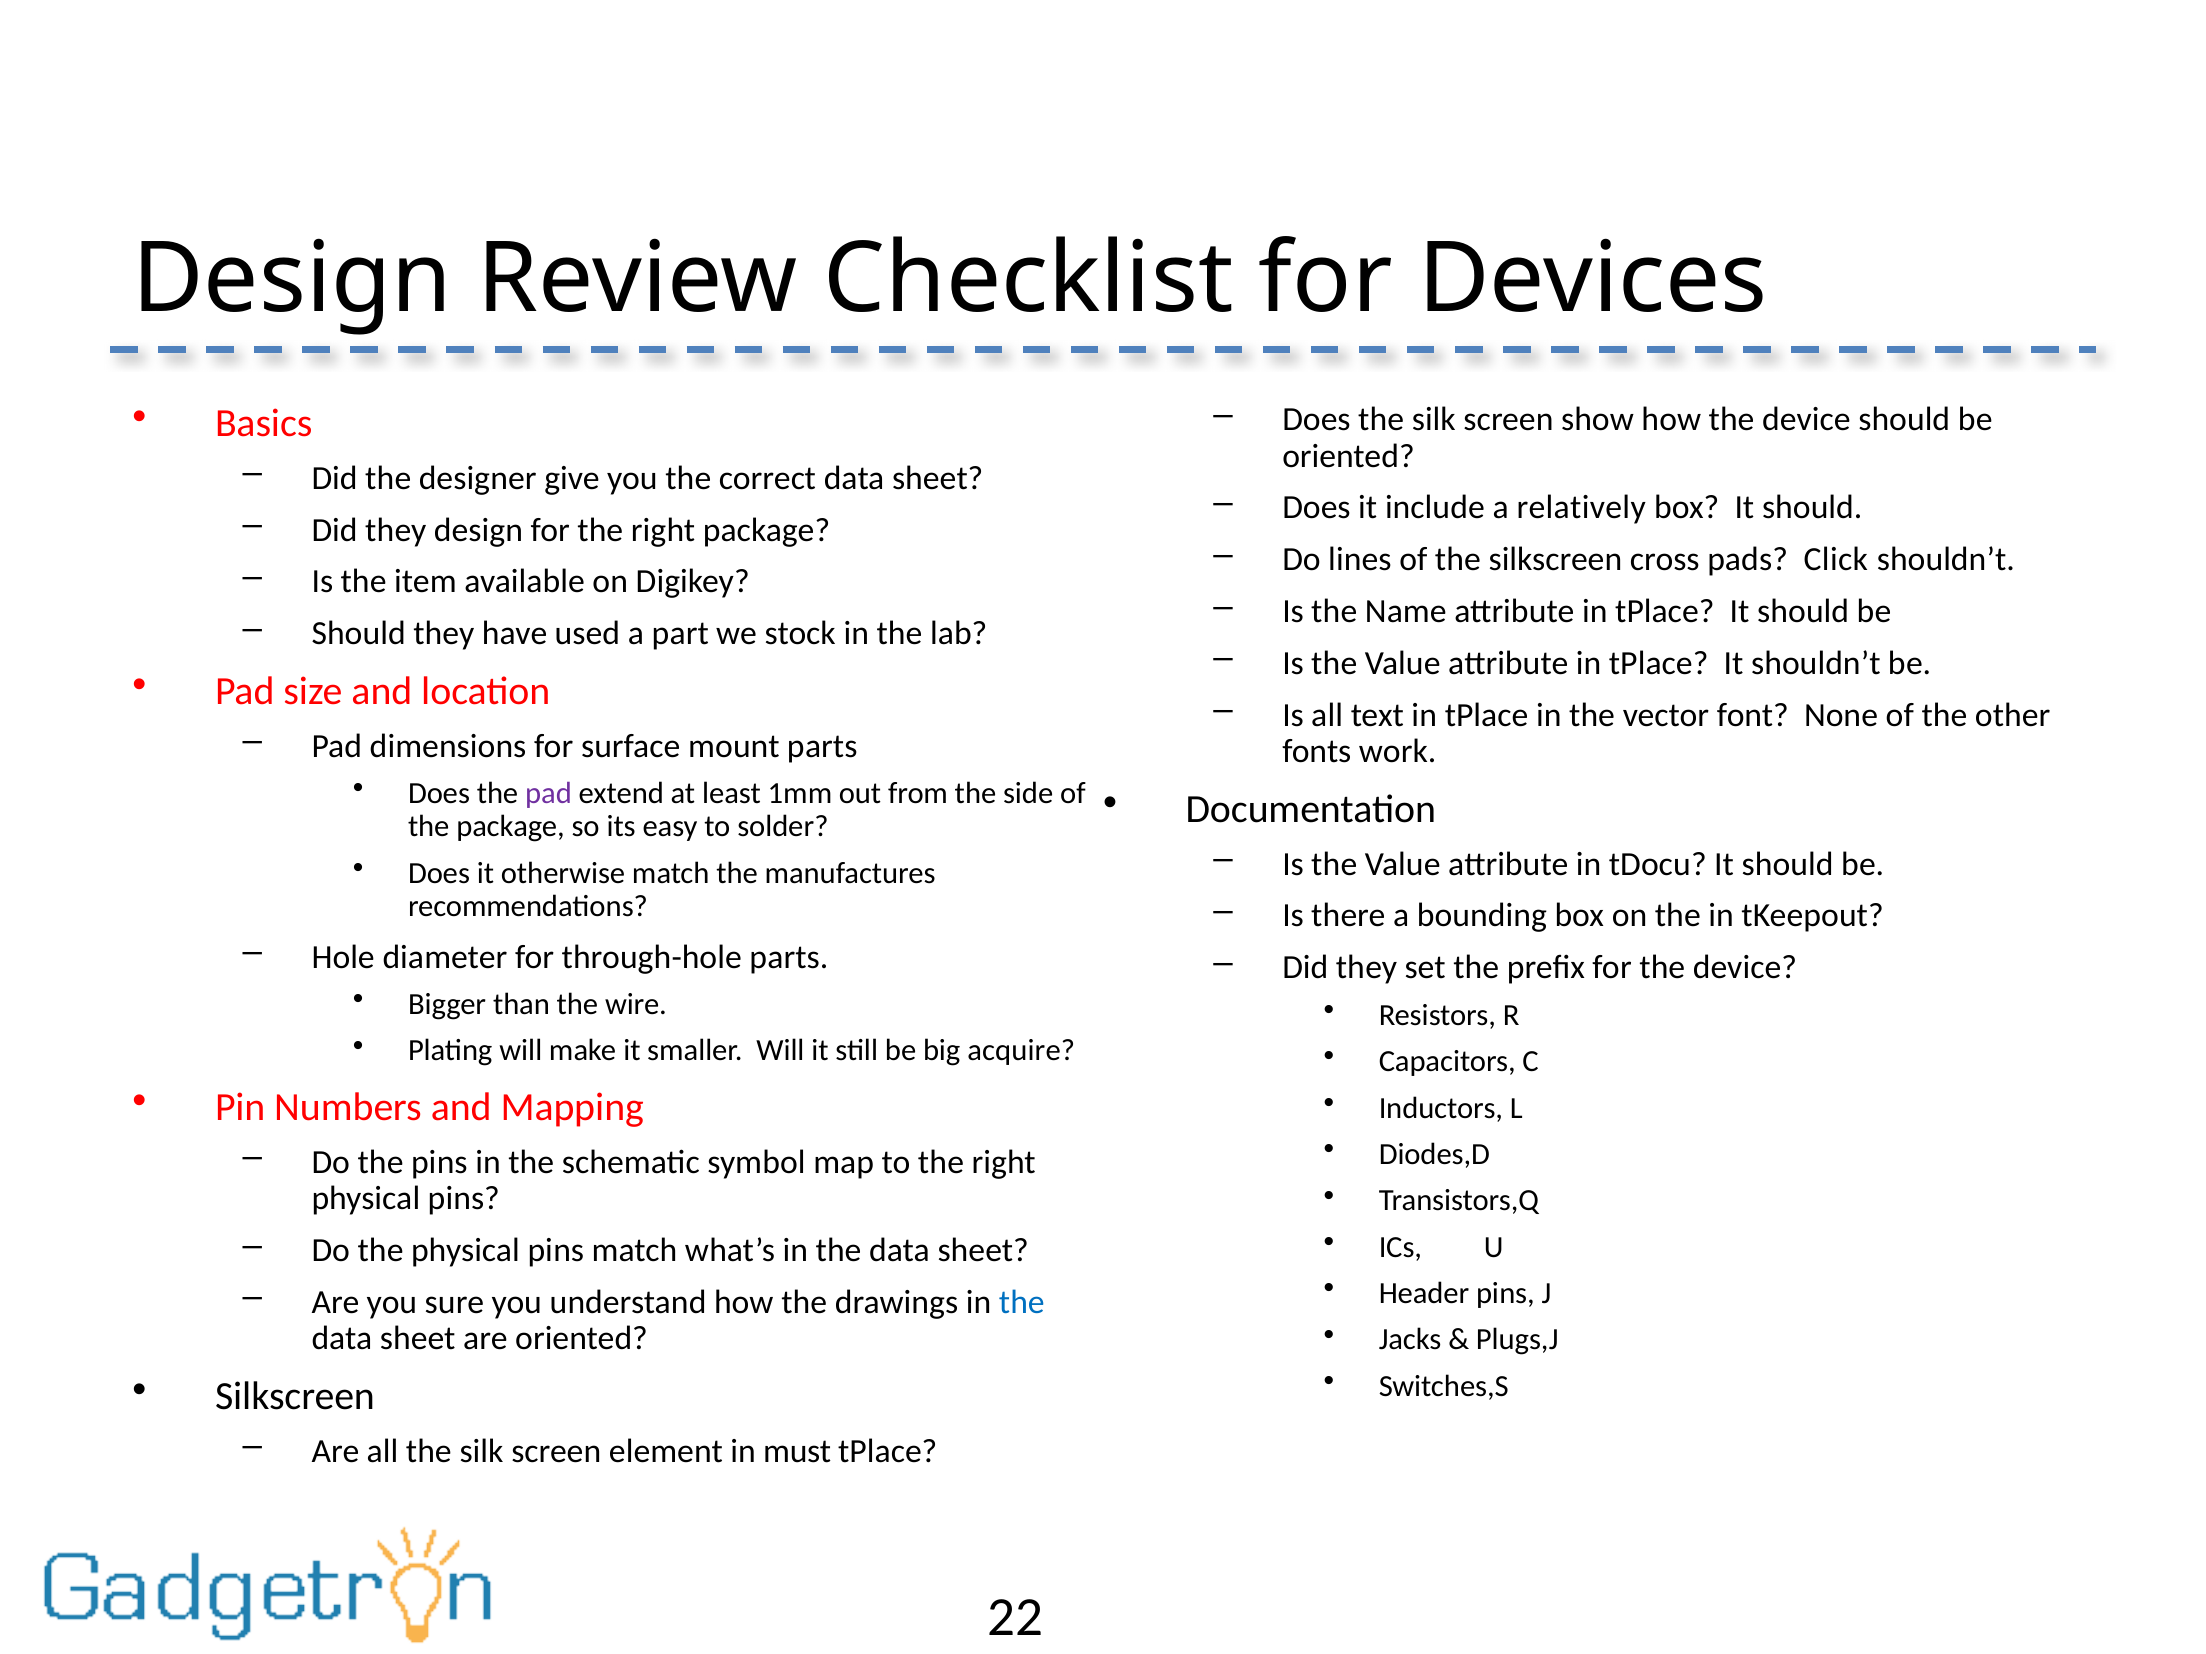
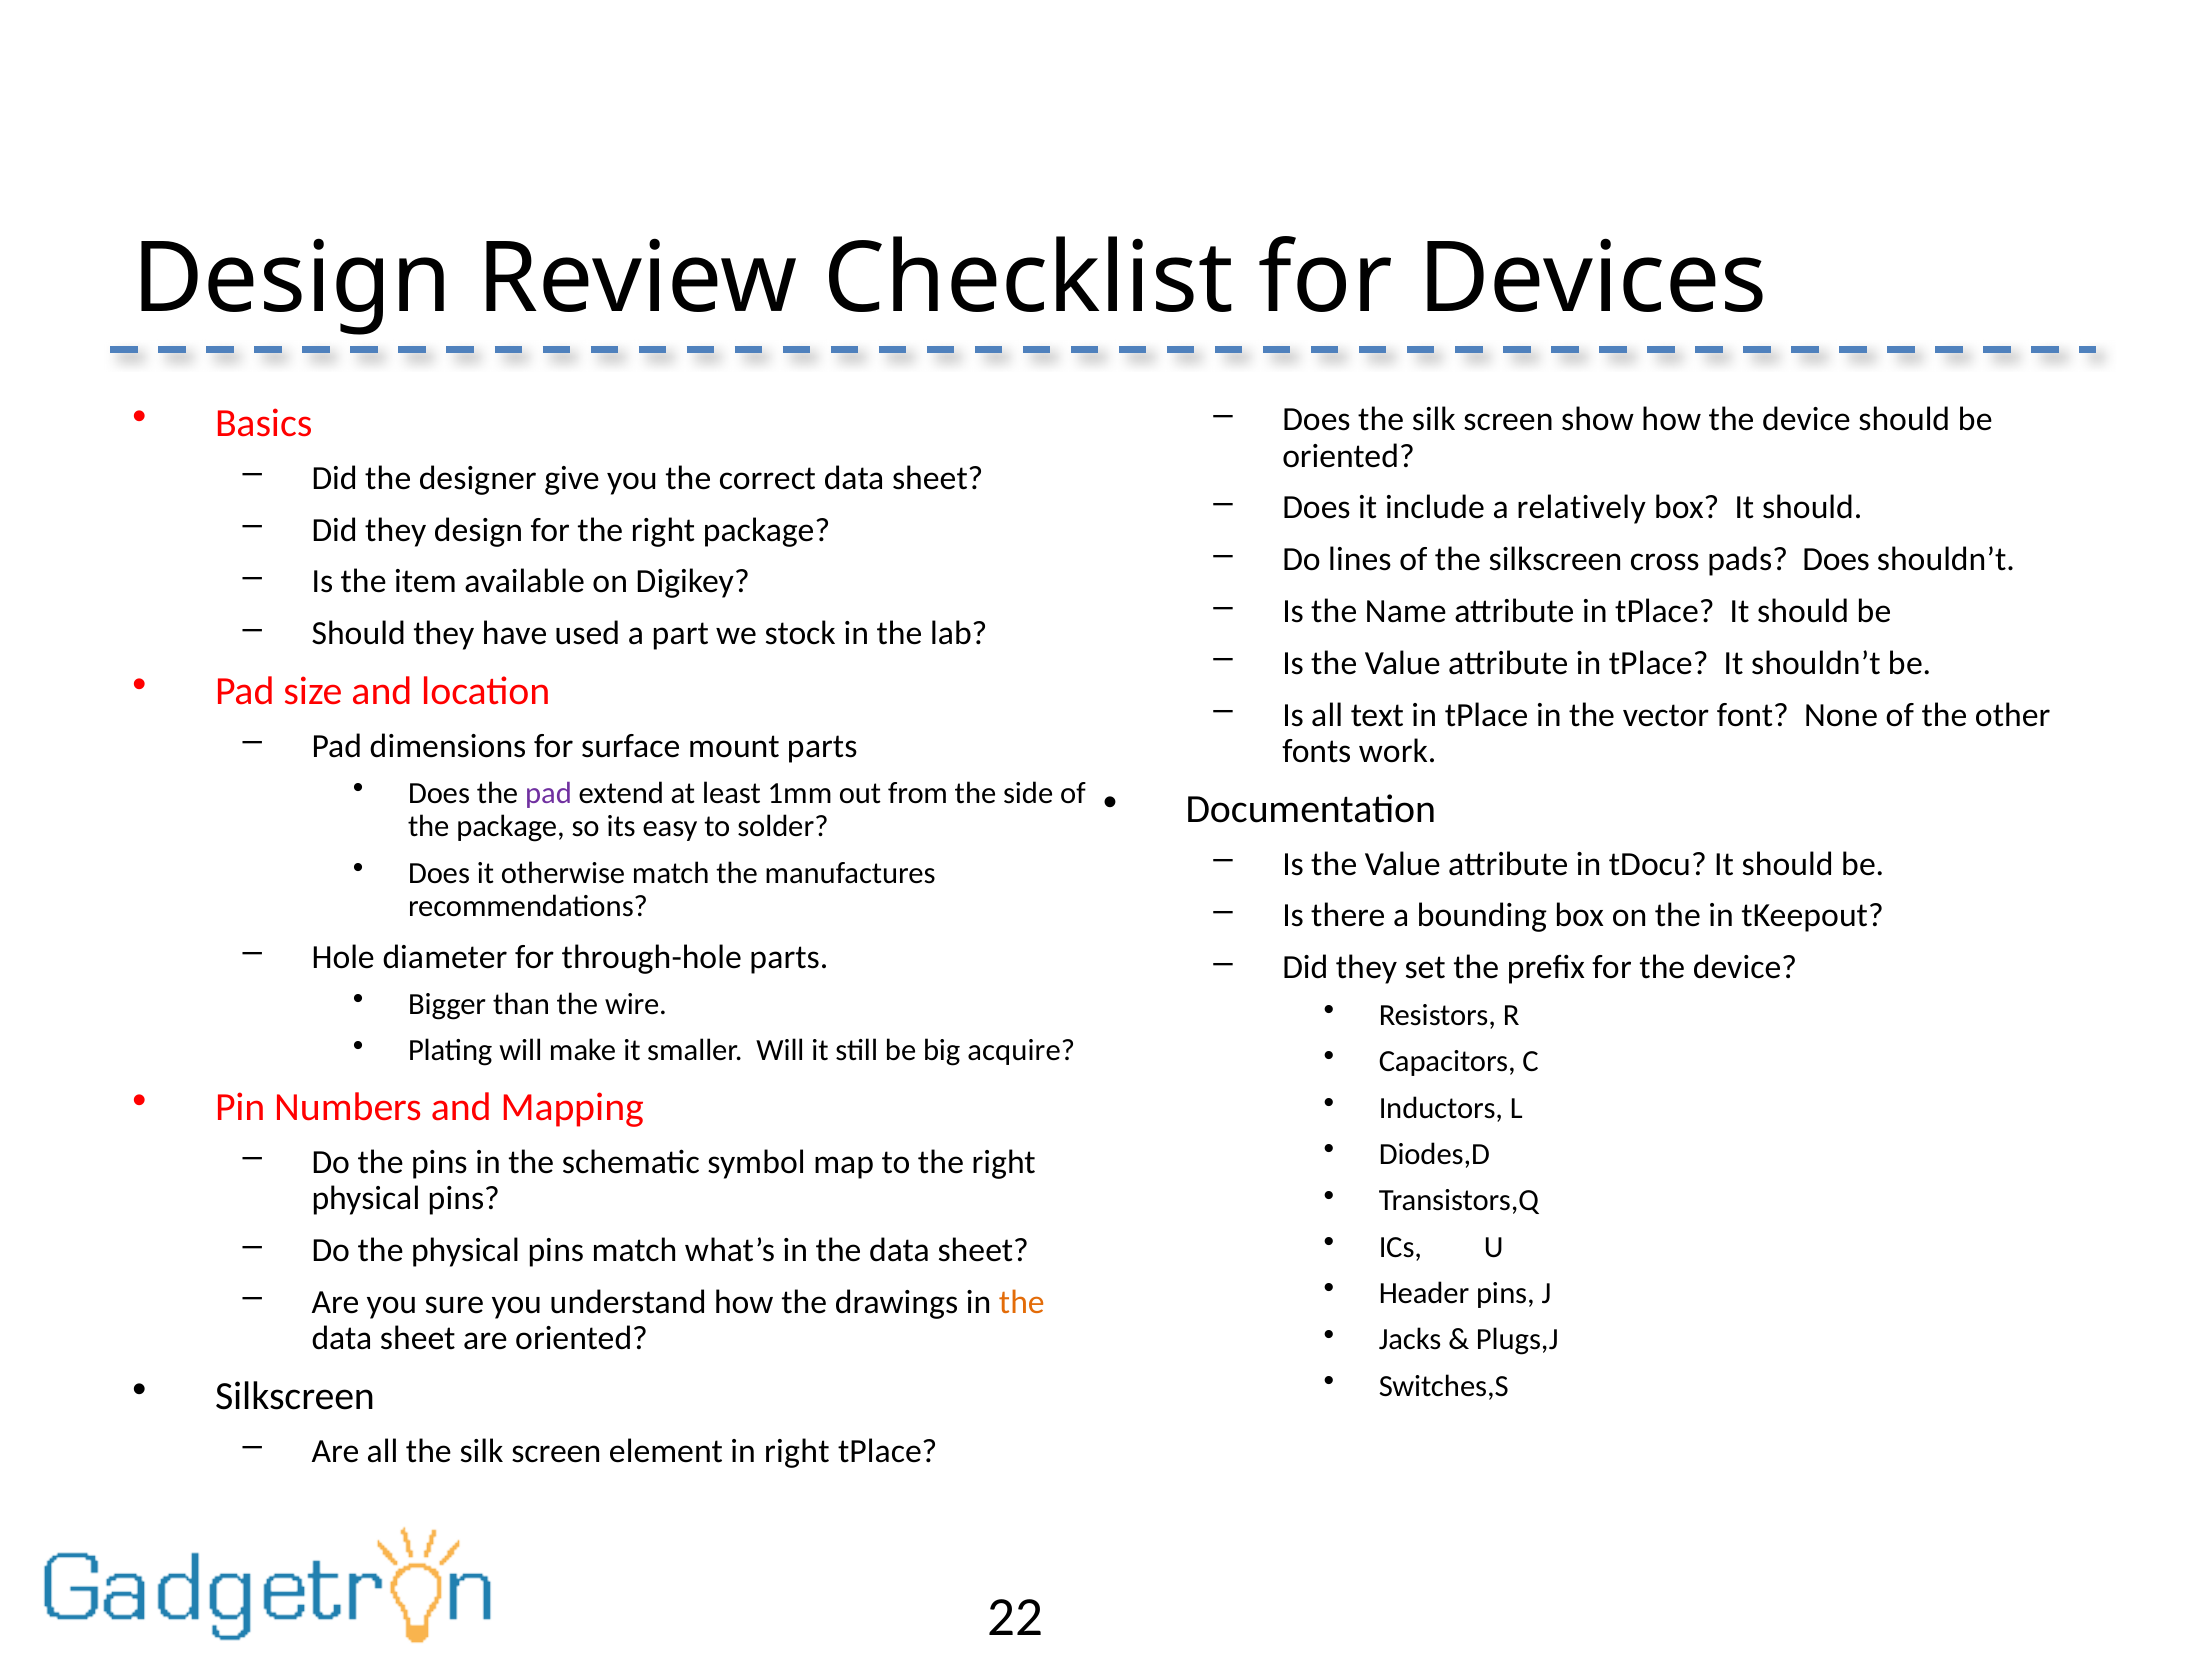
pads Click: Click -> Does (1836, 560)
the colour: blue -> orange (1022, 1303)
in must: must -> right (797, 1452)
